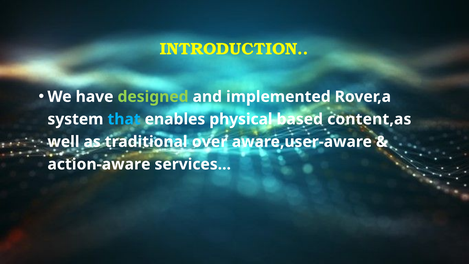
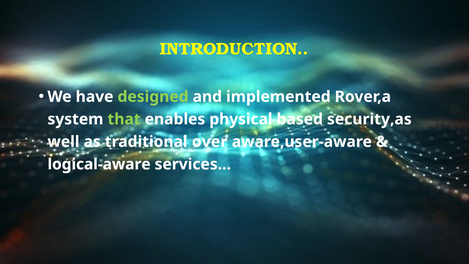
that colour: light blue -> light green (124, 119)
content,as: content,as -> security,as (369, 119)
action-aware: action-aware -> logical-aware (99, 164)
